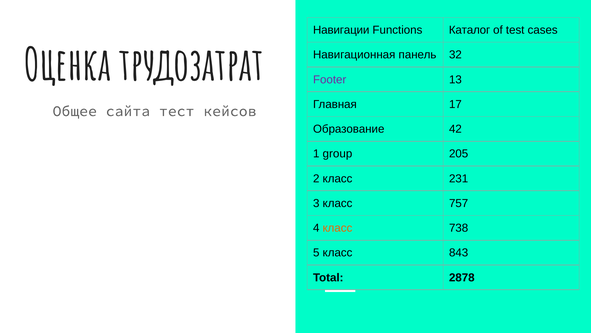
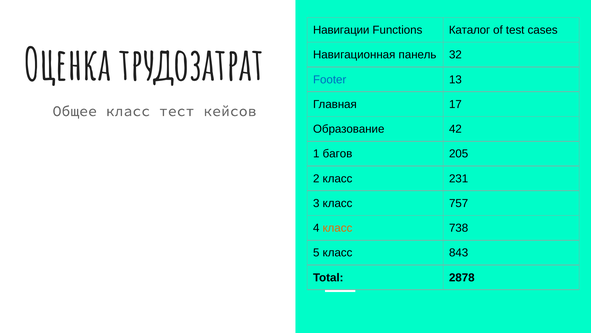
Footer colour: purple -> blue (330, 79)
Общее сайта: сайта -> класс (128, 111)
group: group -> багов (337, 154)
